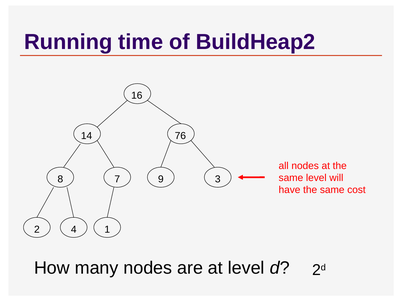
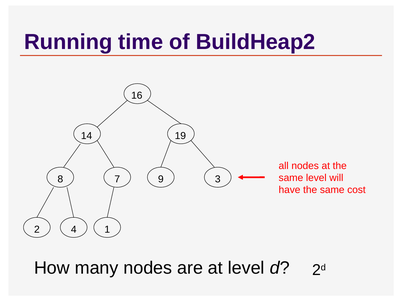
76: 76 -> 19 (180, 136)
